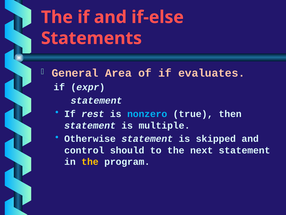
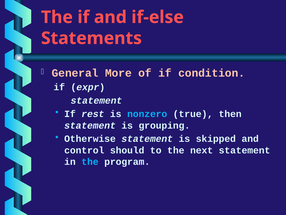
Area: Area -> More (118, 73)
evaluates: evaluates -> condition (212, 73)
multiple: multiple -> grouping (164, 125)
the colour: yellow -> light blue (90, 161)
